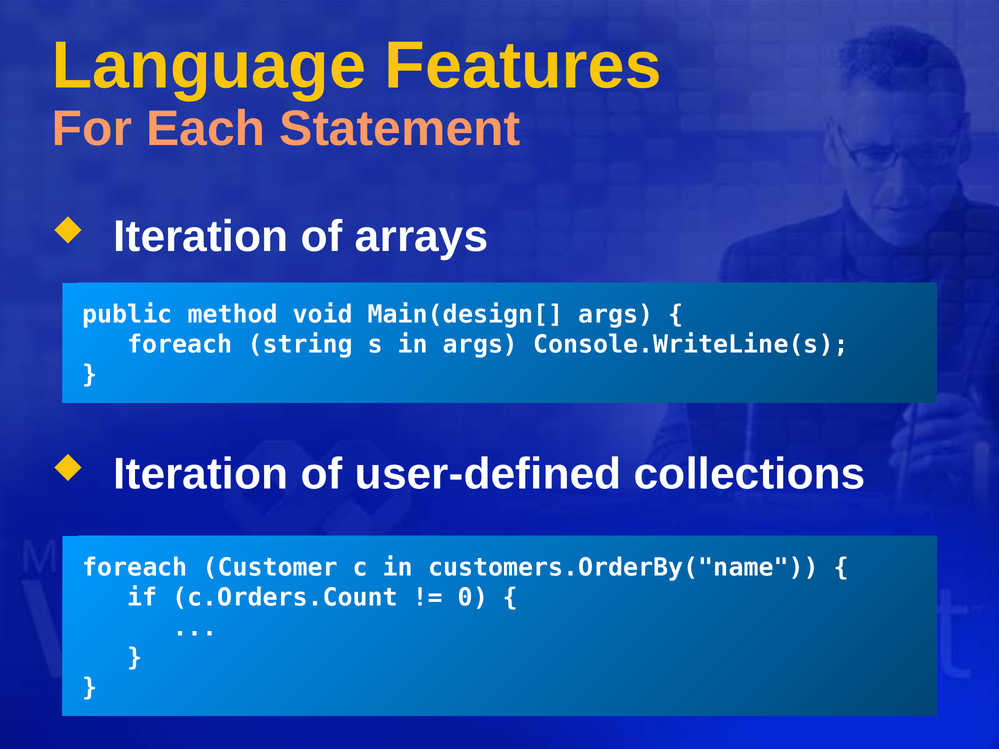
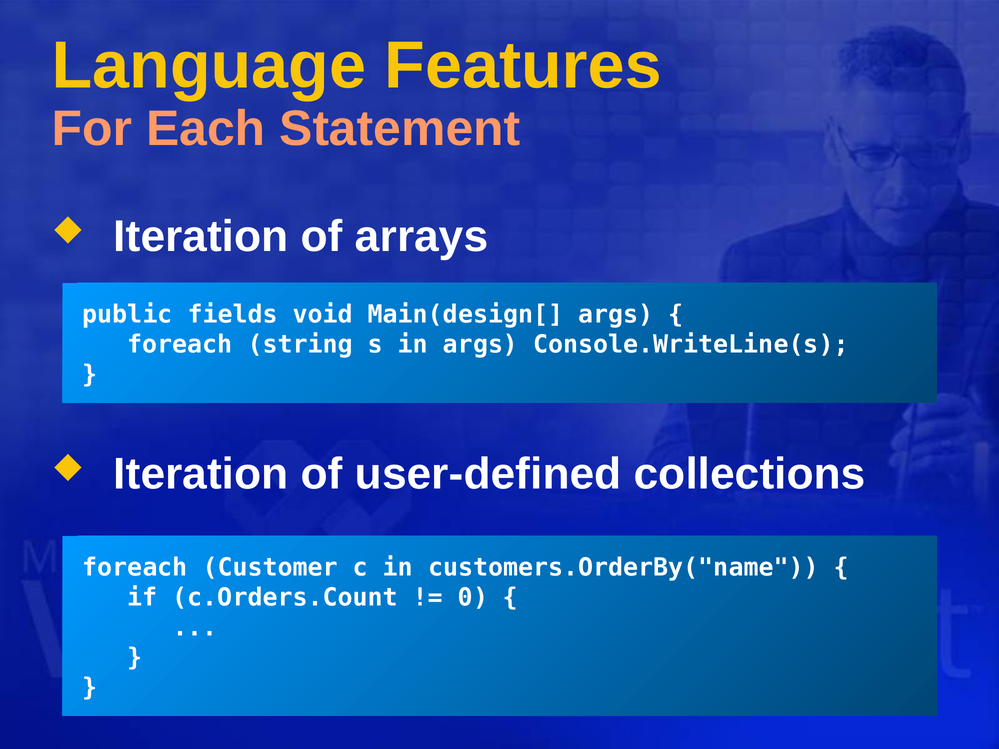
method: method -> fields (233, 315)
